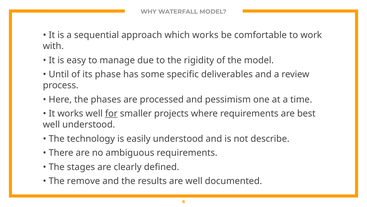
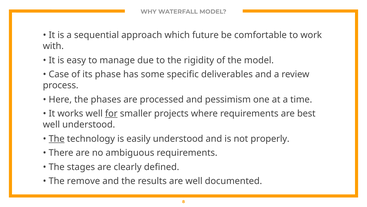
which works: works -> future (205, 35)
Until: Until -> Case (59, 74)
The underline: none -> present (57, 138)
describe: describe -> properly (270, 138)
